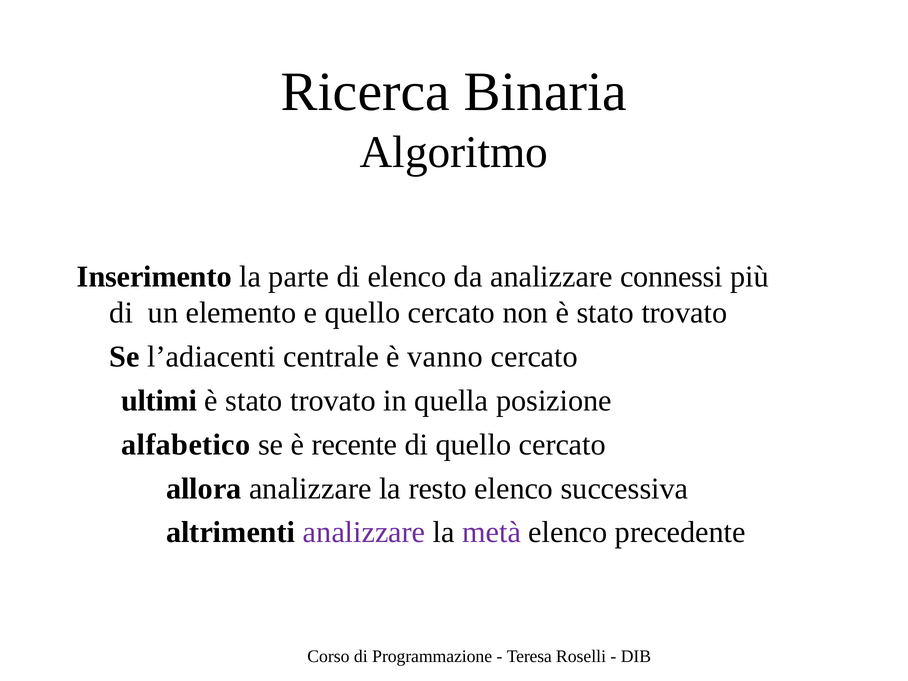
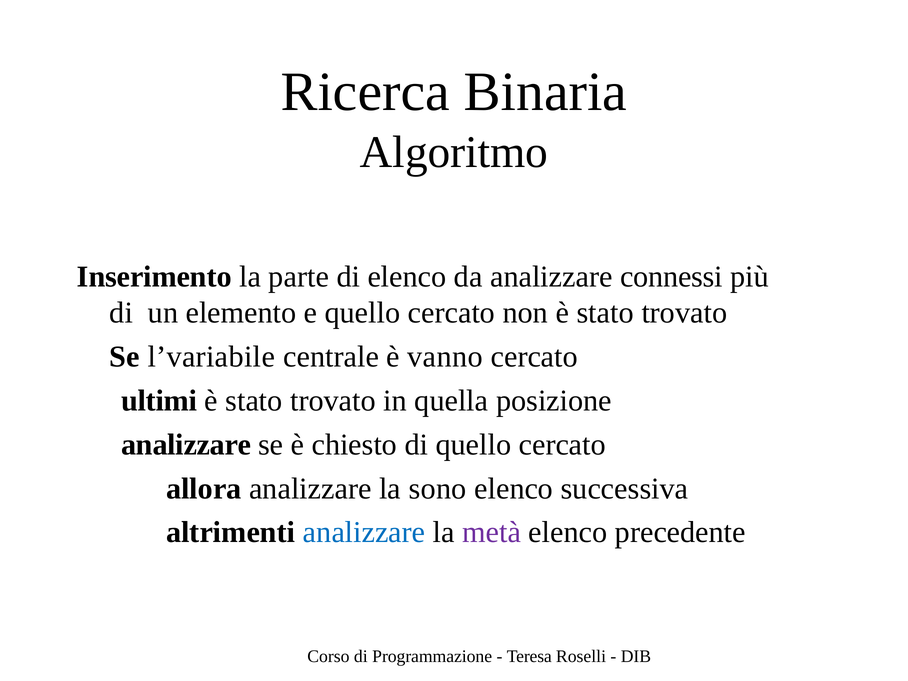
l’adiacenti: l’adiacenti -> l’variabile (211, 357)
alfabetico: alfabetico -> analizzare (186, 445)
recente: recente -> chiesto (354, 445)
resto: resto -> sono (438, 489)
analizzare colour: purple -> blue (364, 532)
